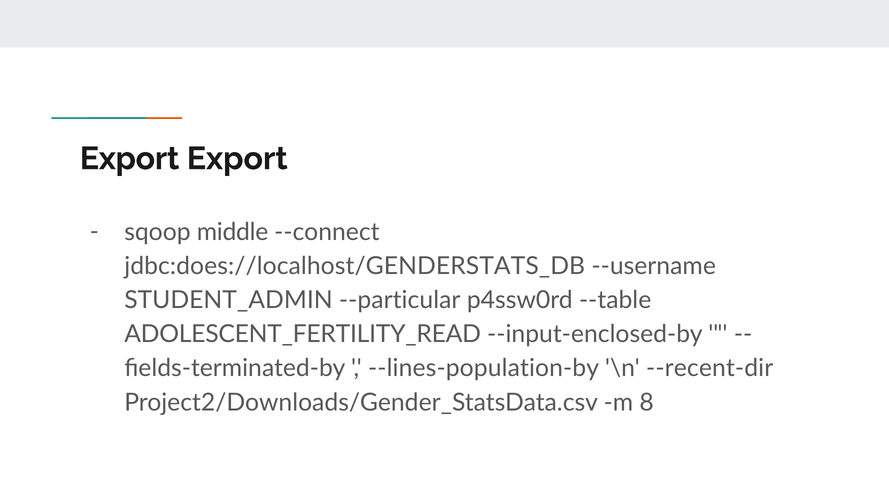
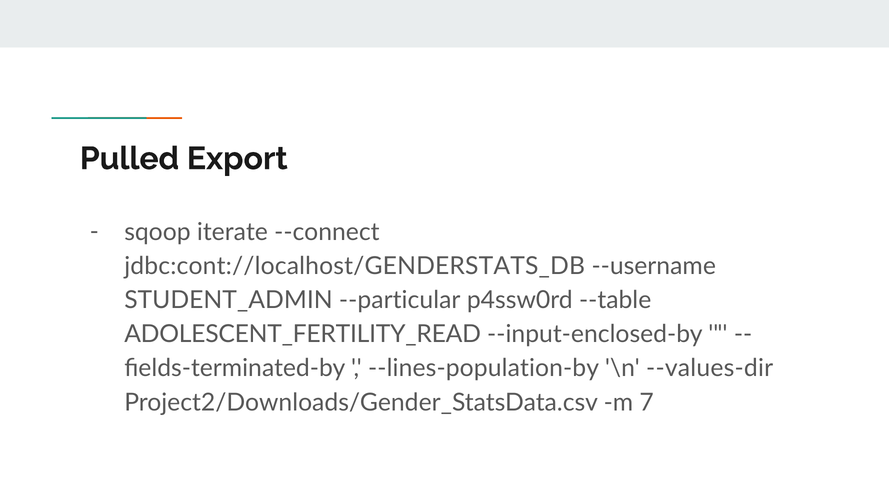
Export: Export -> Pulled (129, 159)
middle: middle -> iterate (232, 232)
jdbc:does://localhost/GENDERSTATS_DB: jdbc:does://localhost/GENDERSTATS_DB -> jdbc:cont://localhost/GENDERSTATS_DB (355, 266)
--recent-dir: --recent-dir -> --values-dir (710, 368)
8: 8 -> 7 (647, 402)
